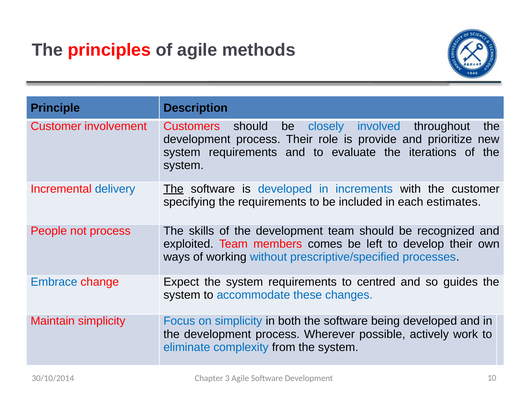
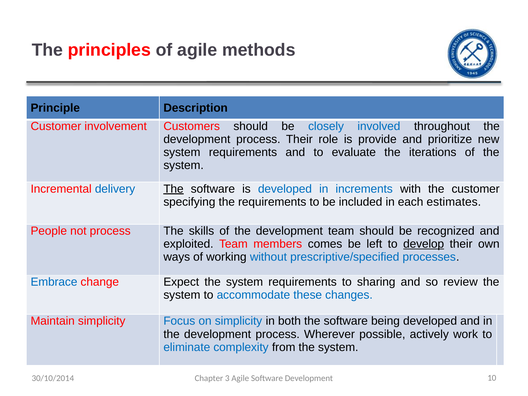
develop underline: none -> present (424, 244)
centred: centred -> sharing (376, 282)
guides: guides -> review (461, 282)
